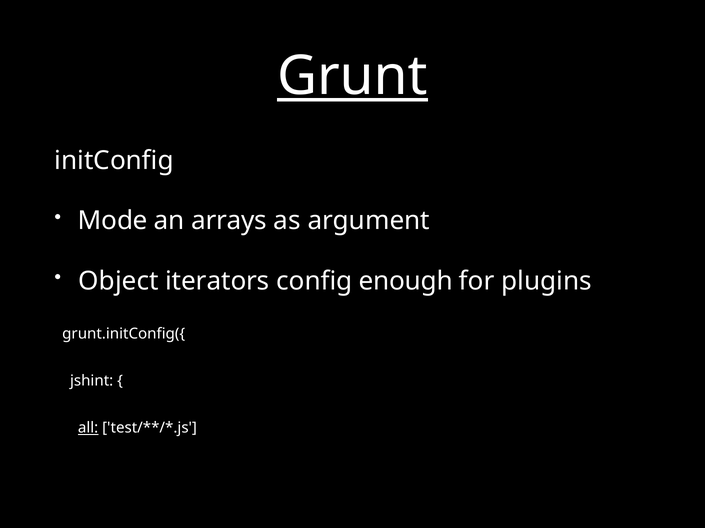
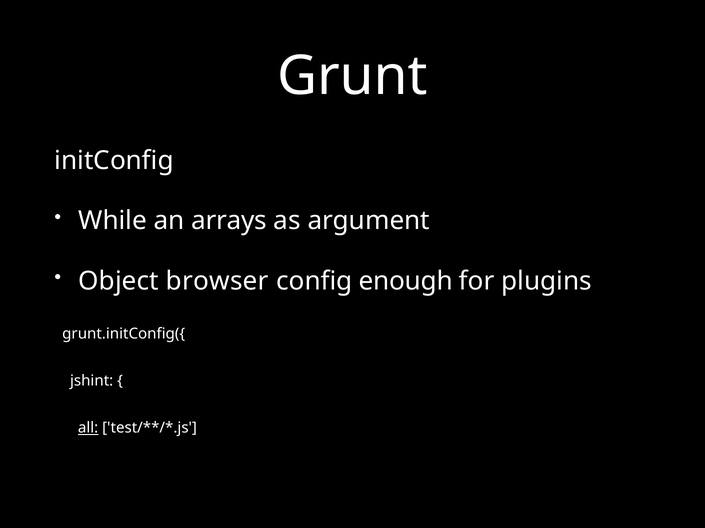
Grunt underline: present -> none (352, 76)
Mode: Mode -> While (113, 221)
iterators: iterators -> browser (217, 281)
